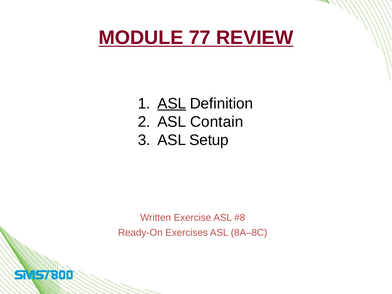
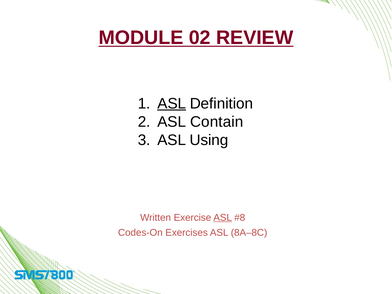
77: 77 -> 02 (200, 38)
Setup: Setup -> Using (209, 140)
ASL underline: none -> present (223, 218)
Ready-On: Ready-On -> Codes-On (140, 233)
